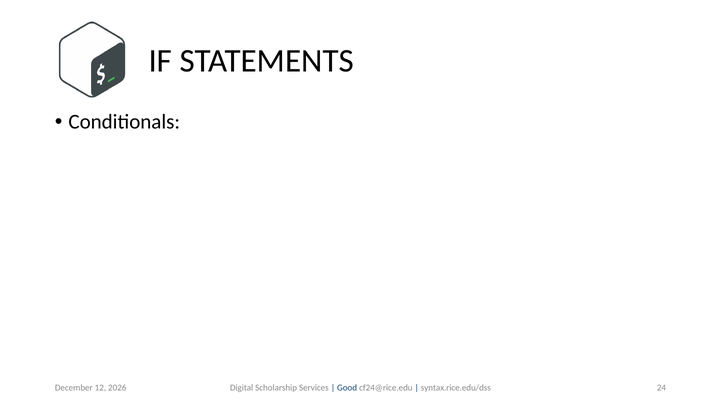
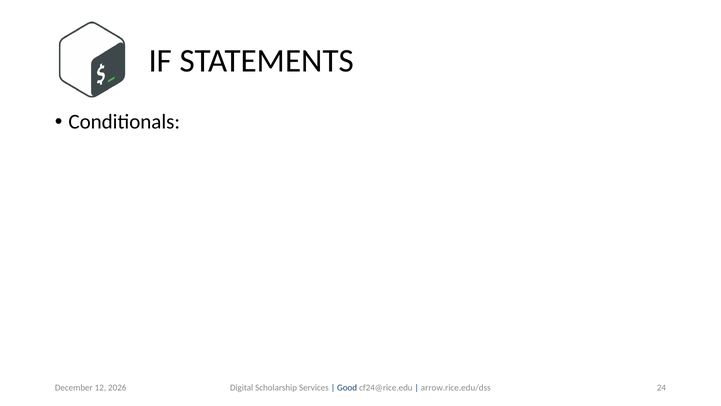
syntax.rice.edu/dss: syntax.rice.edu/dss -> arrow.rice.edu/dss (456, 387)
